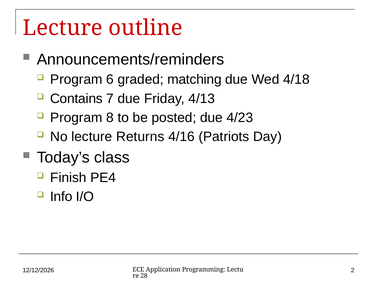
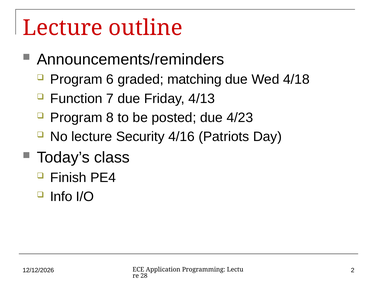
Contains: Contains -> Function (76, 99)
Returns: Returns -> Security (140, 137)
